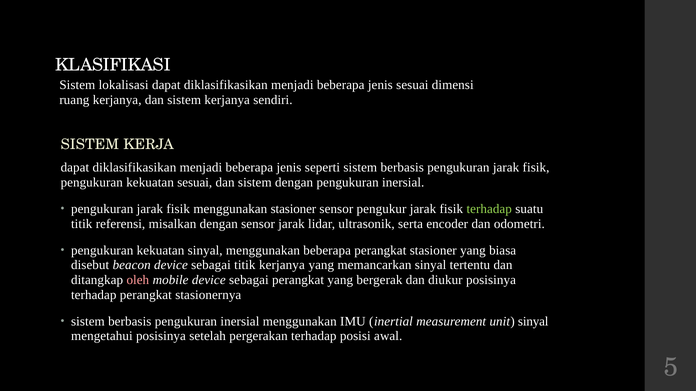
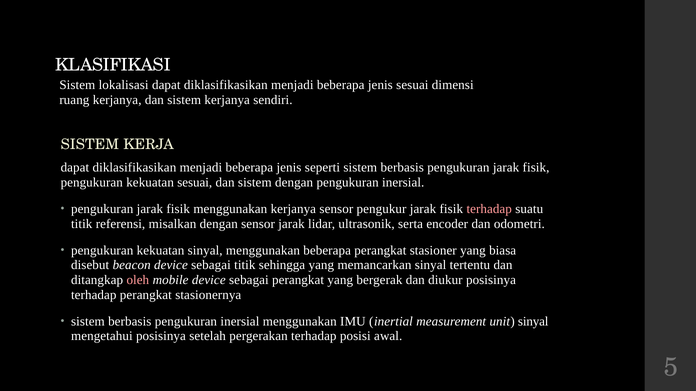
menggunakan stasioner: stasioner -> kerjanya (293, 209)
terhadap colour: light green -> pink (489, 209)
titik kerjanya: kerjanya -> sehingga (282, 265)
